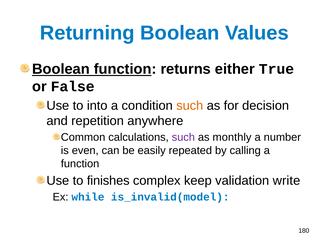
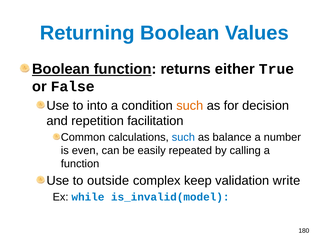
anywhere: anywhere -> facilitation (155, 121)
such colour: purple -> blue (183, 137)
monthly: monthly -> balance (232, 137)
finishes: finishes -> outside (108, 180)
